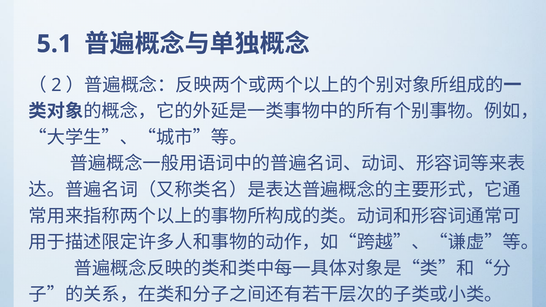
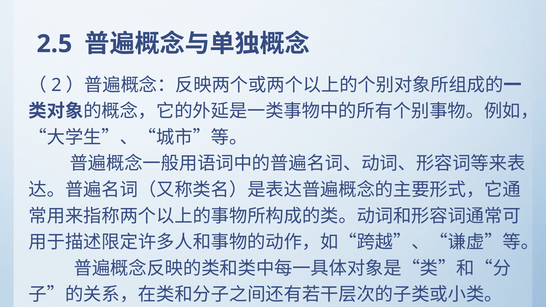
5.1: 5.1 -> 2.5 (54, 44)
